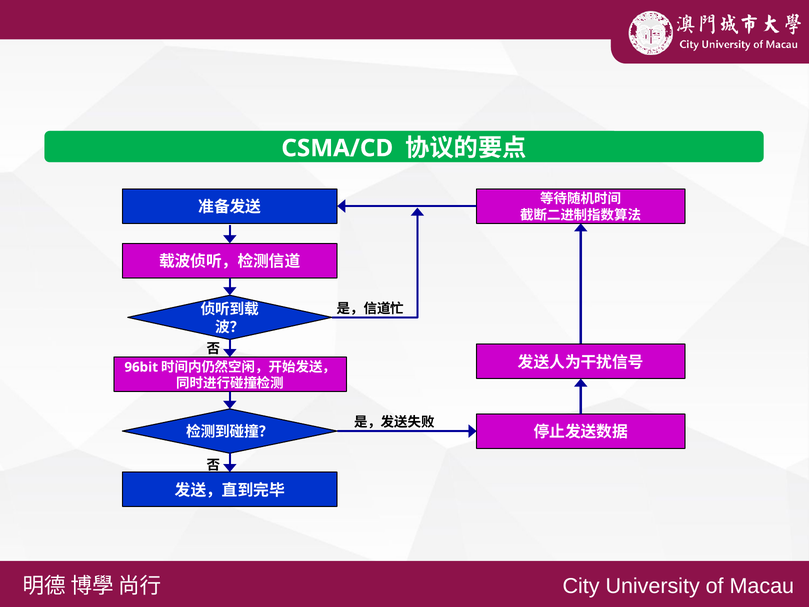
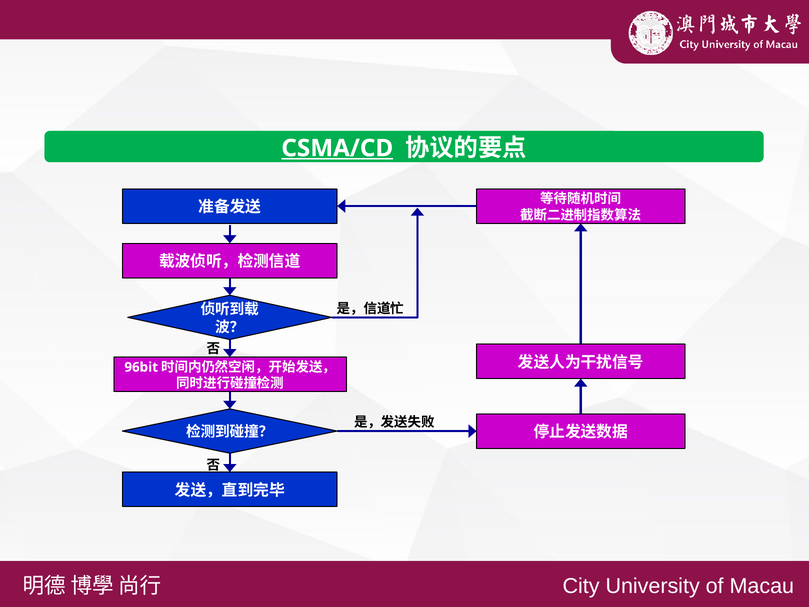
CSMA/CD underline: none -> present (337, 148)
